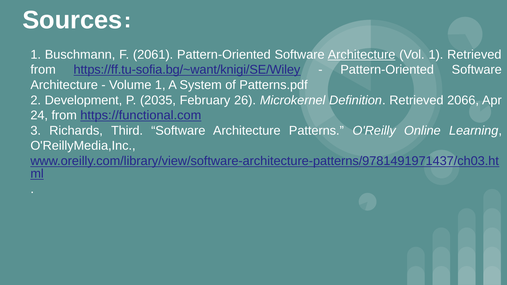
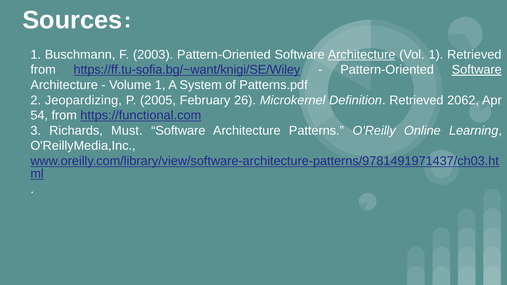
2061: 2061 -> 2003 (153, 55)
Software underline: none -> present (477, 70)
Development: Development -> Jeopardizing (83, 100)
2035: 2035 -> 2005 (158, 100)
2066: 2066 -> 2062 (463, 100)
24: 24 -> 54 (39, 115)
Third: Third -> Must (127, 131)
